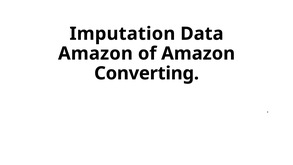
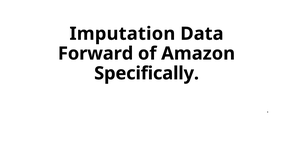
Amazon: Amazon -> Forward (96, 53)
Converting: Converting -> Specifically (147, 73)
